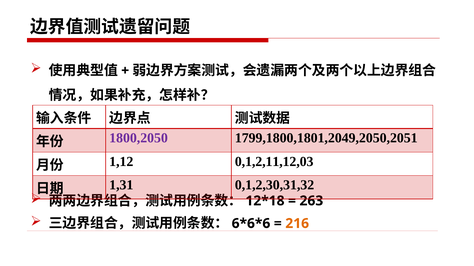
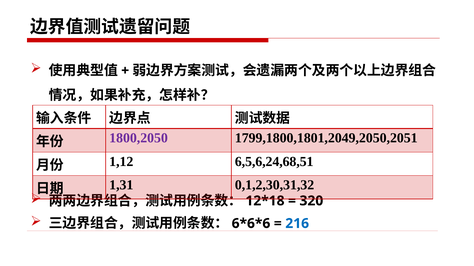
0,1,2,11,12,03: 0,1,2,11,12,03 -> 6,5,6,24,68,51 (274, 162)
263: 263 -> 320 (311, 201)
216 colour: orange -> blue (297, 224)
